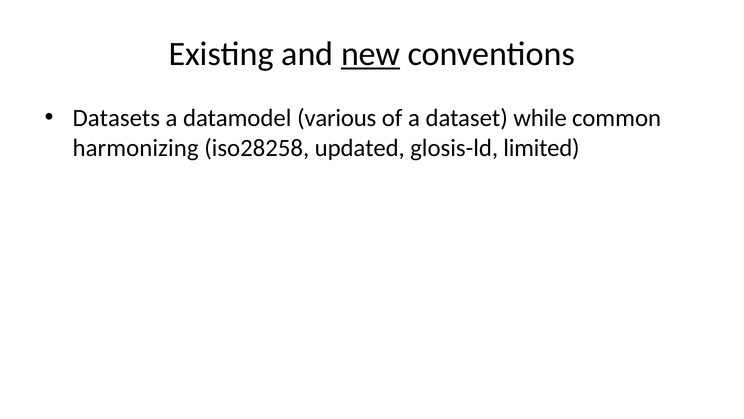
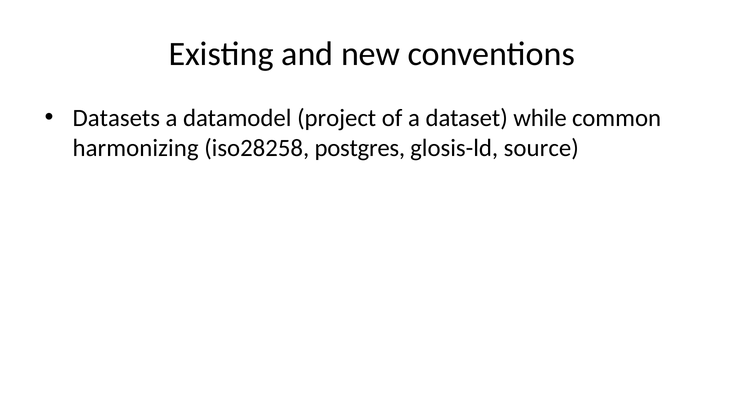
new underline: present -> none (371, 54)
various: various -> project (337, 118)
updated: updated -> postgres (360, 148)
limited: limited -> source (541, 148)
